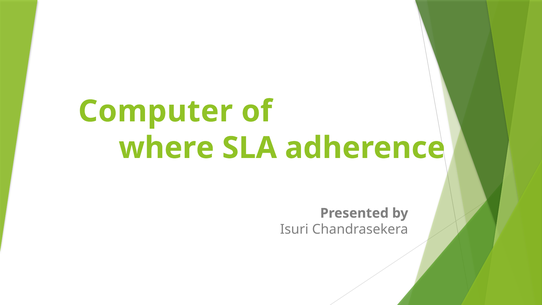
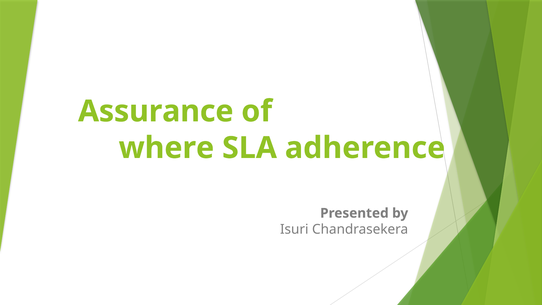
Computer: Computer -> Assurance (156, 111)
